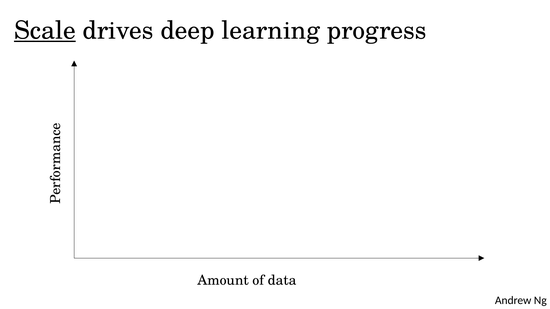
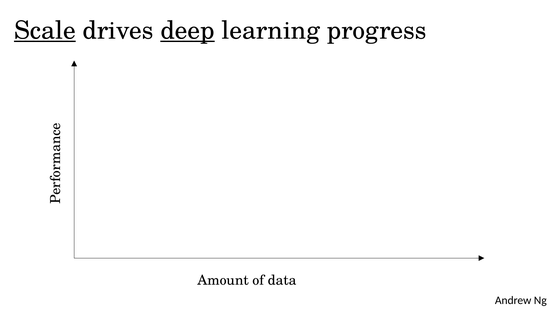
deep underline: none -> present (187, 31)
